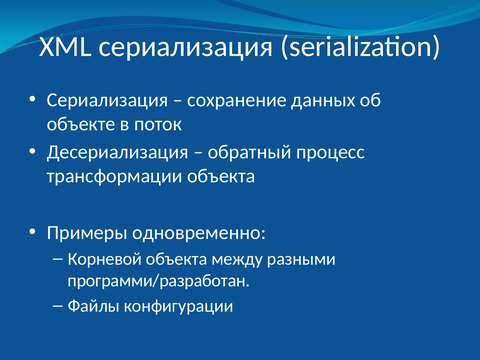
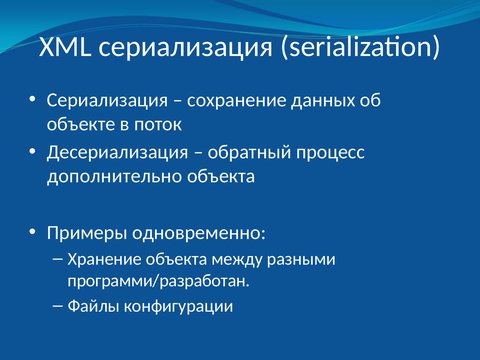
трансформации: трансформации -> дополнительно (115, 176)
Корневой: Корневой -> Хранение (105, 259)
